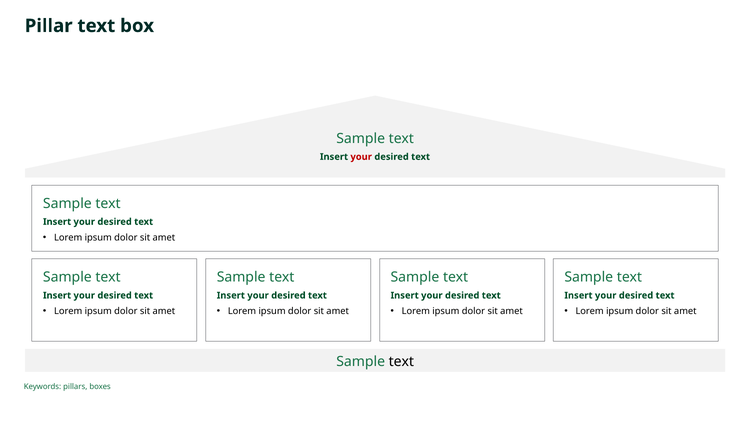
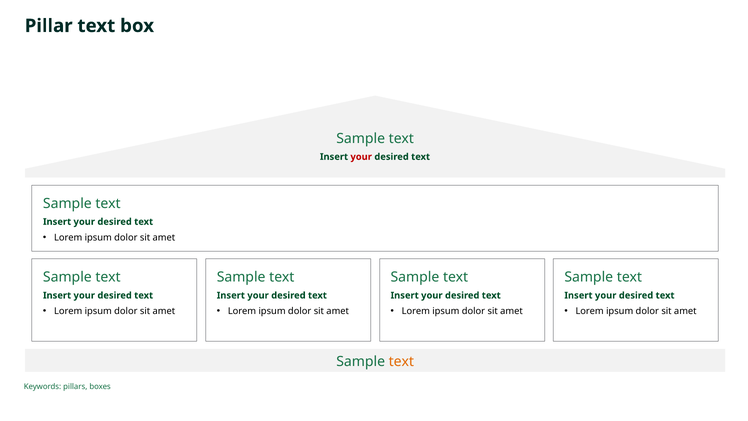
text colour: black -> orange (401, 361)
